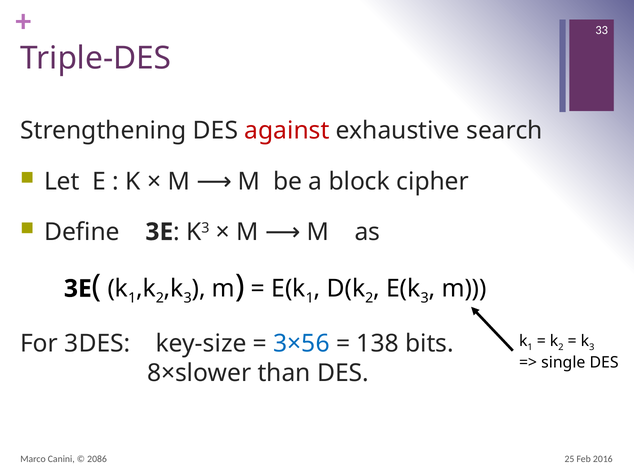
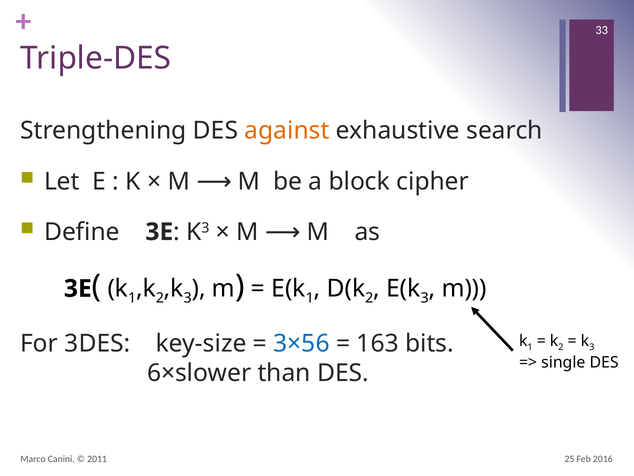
against colour: red -> orange (287, 131)
138: 138 -> 163 (378, 343)
8×slower: 8×slower -> 6×slower (199, 373)
2086: 2086 -> 2011 (97, 459)
